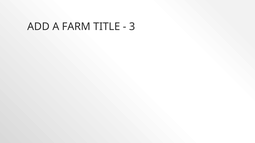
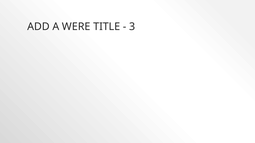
FARM: FARM -> WERE (76, 27)
